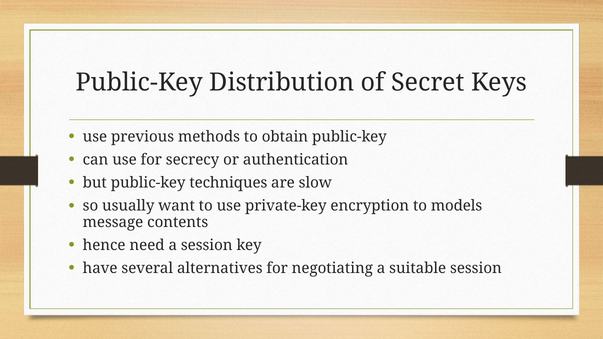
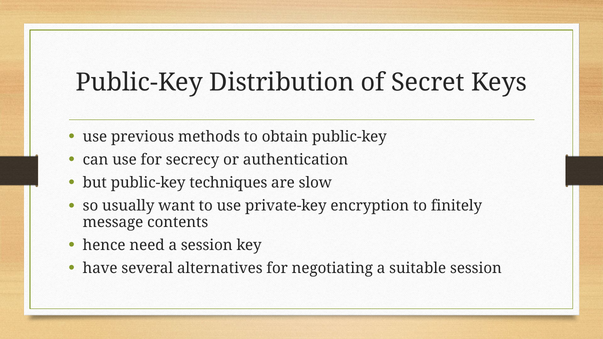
models: models -> finitely (457, 206)
